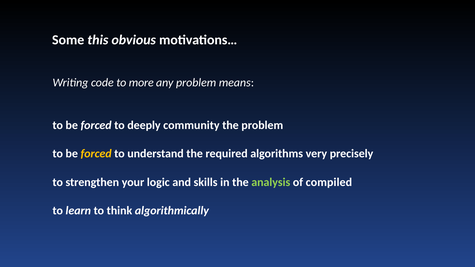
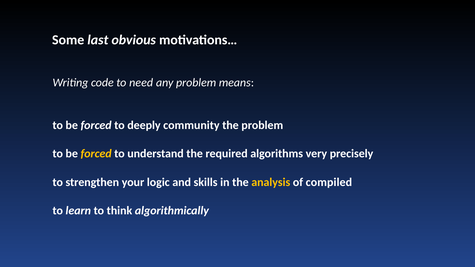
this: this -> last (98, 40)
more: more -> need (141, 83)
analysis colour: light green -> yellow (271, 182)
